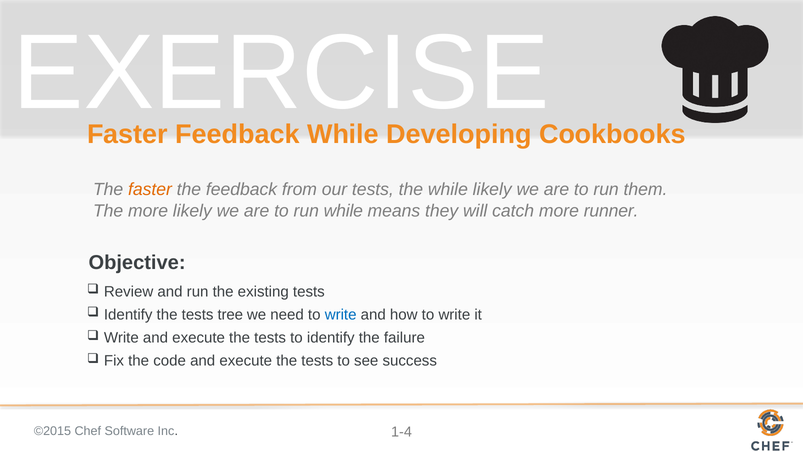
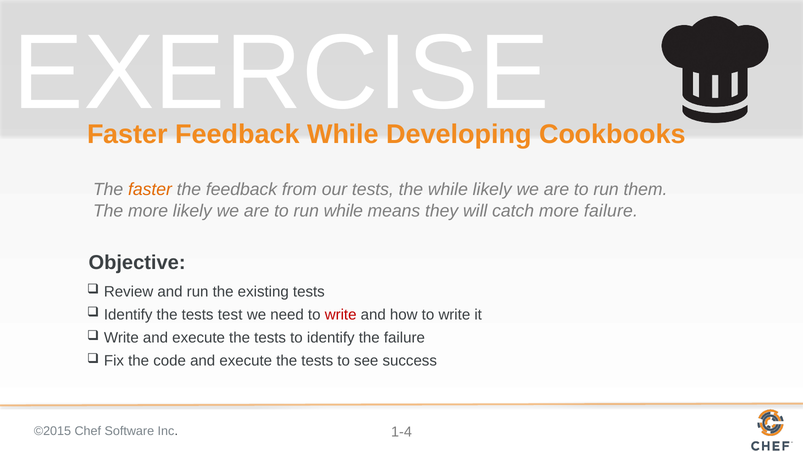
more runner: runner -> failure (611, 211)
tree: tree -> test (230, 315)
write colour: blue -> red (341, 315)
